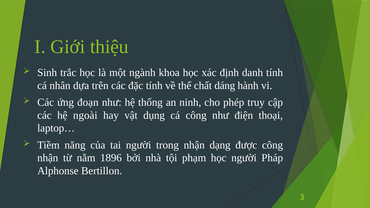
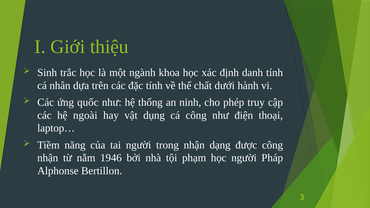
dáng: dáng -> dưới (225, 86)
đoạn: đoạn -> quốc (88, 102)
1896: 1896 -> 1946 (111, 158)
